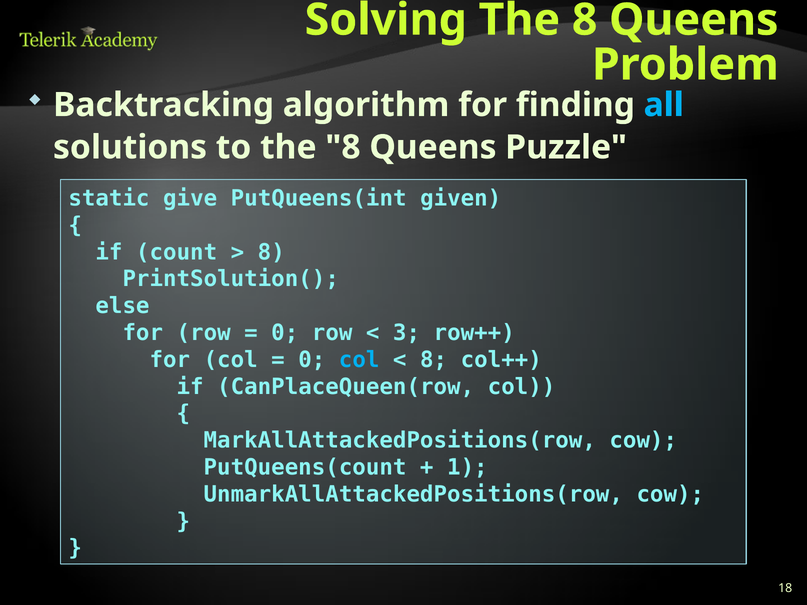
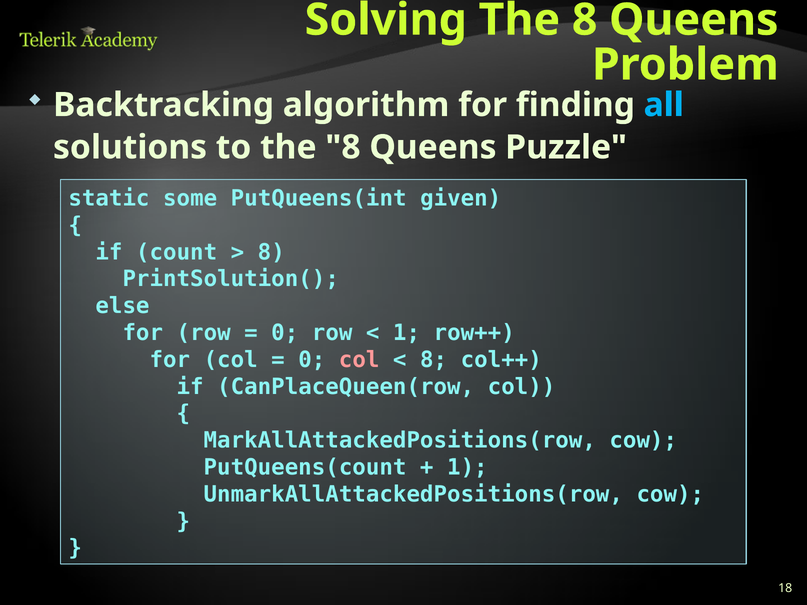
give: give -> some (190, 198)
3: 3 -> 1 (407, 333)
col colour: light blue -> pink (359, 360)
